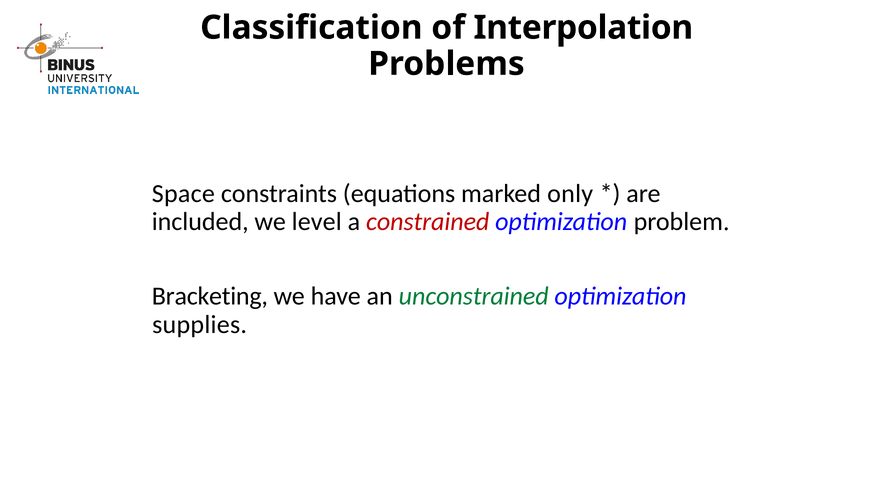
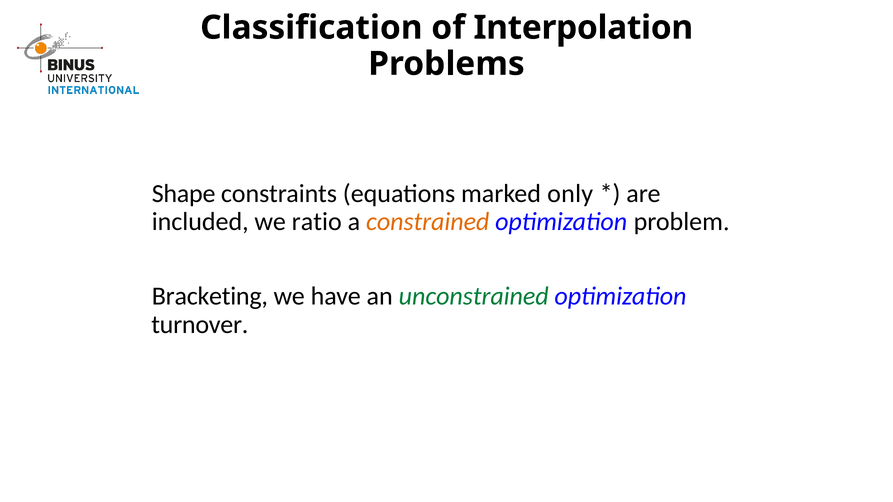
Space: Space -> Shape (184, 194)
level: level -> ratio (317, 222)
constrained colour: red -> orange (428, 222)
supplies: supplies -> turnover (200, 325)
